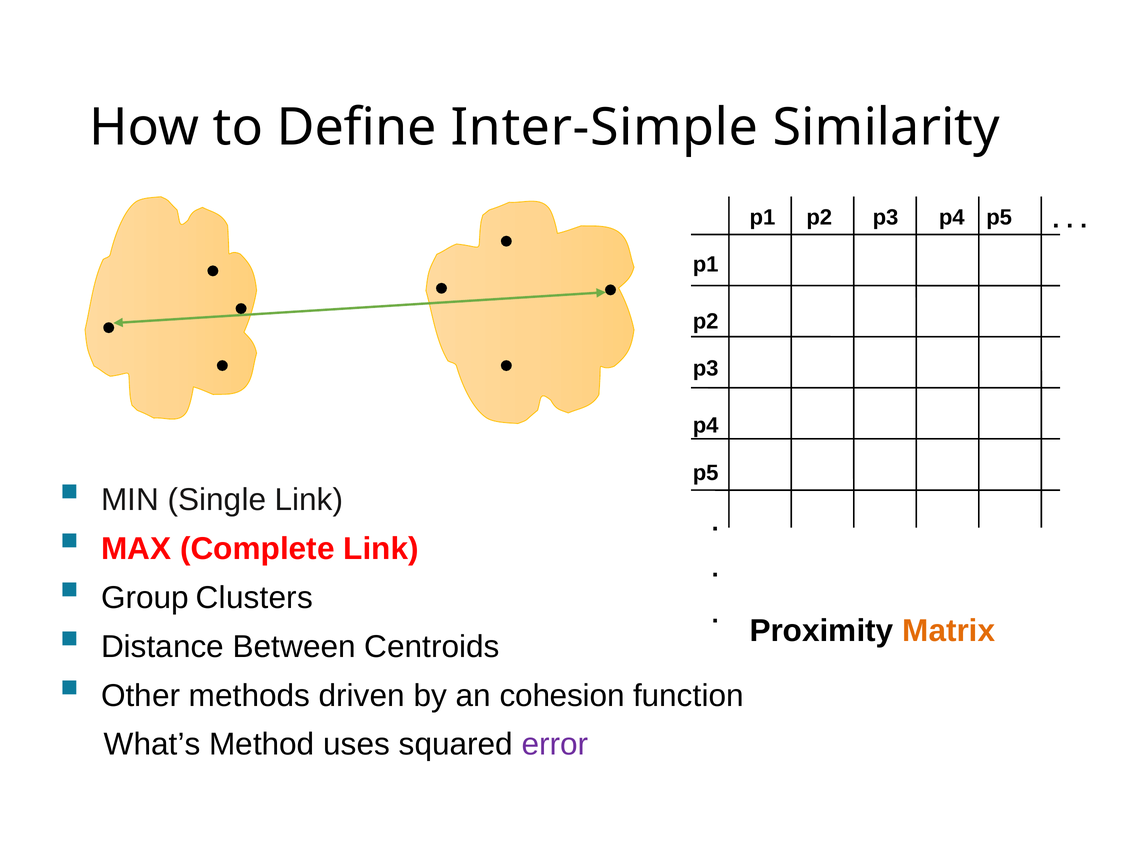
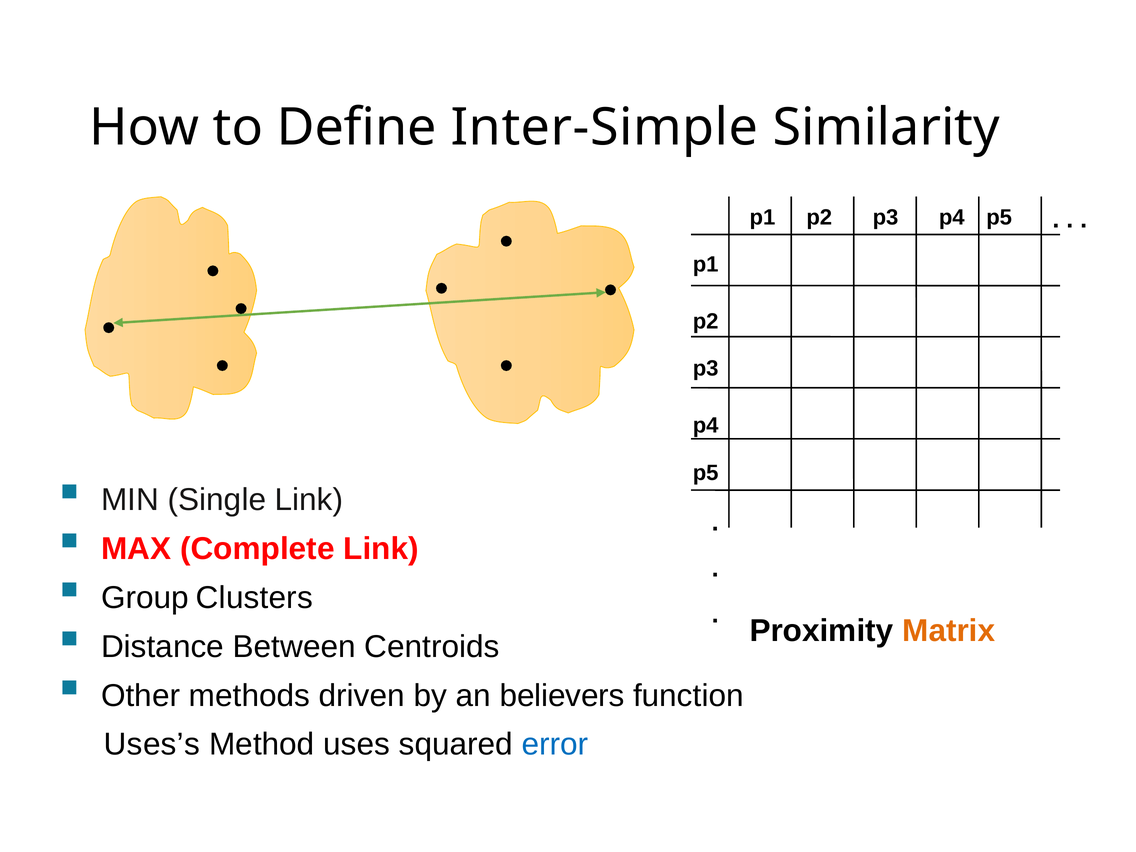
cohesion: cohesion -> believers (562, 696)
What’s: What’s -> Uses’s (152, 745)
error colour: purple -> blue (555, 745)
